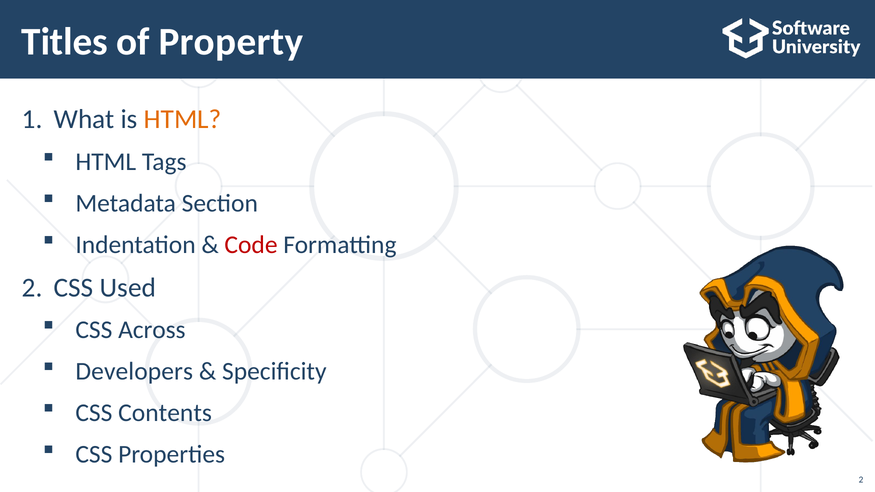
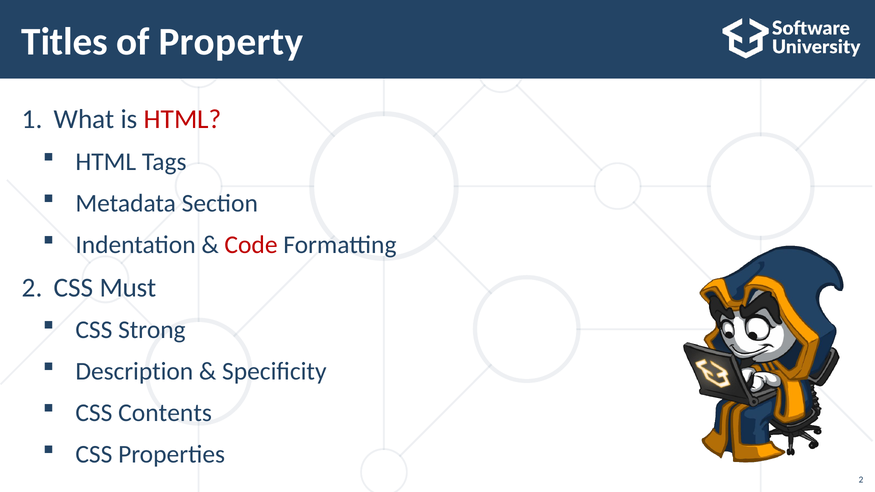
HTML colour: orange -> red (183, 119)
Used: Used -> Must (128, 288)
Across: Across -> Strong (152, 330)
Developers: Developers -> Description (134, 372)
